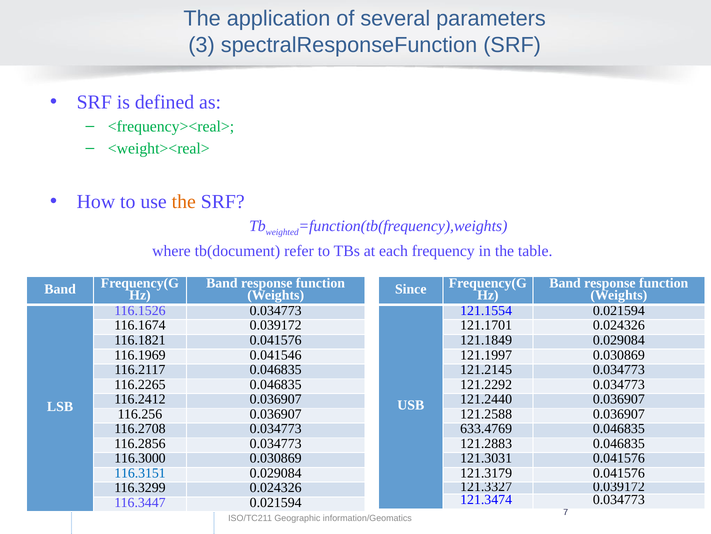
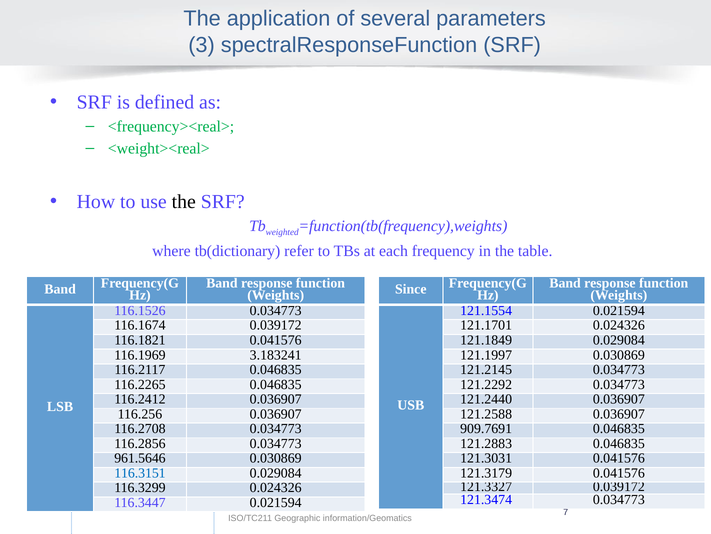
the colour: orange -> black (184, 202)
tb(document: tb(document -> tb(dictionary (237, 251)
0.041546: 0.041546 -> 3.183241 (276, 354)
633.4769: 633.4769 -> 909.7691 (486, 428)
116.3000: 116.3000 -> 961.5646 (140, 458)
